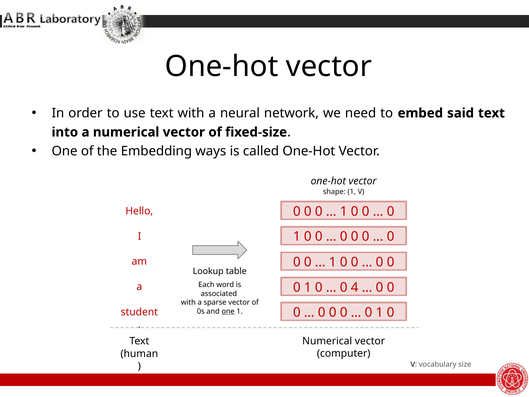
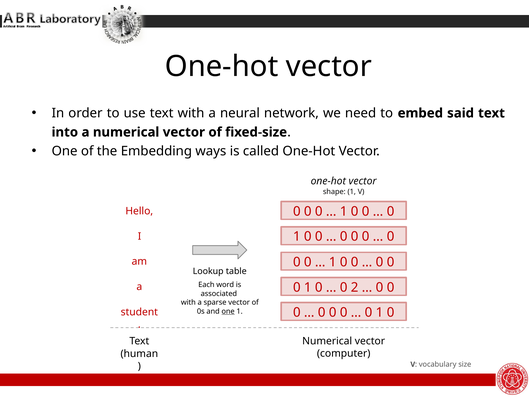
4: 4 -> 2 (355, 287)
